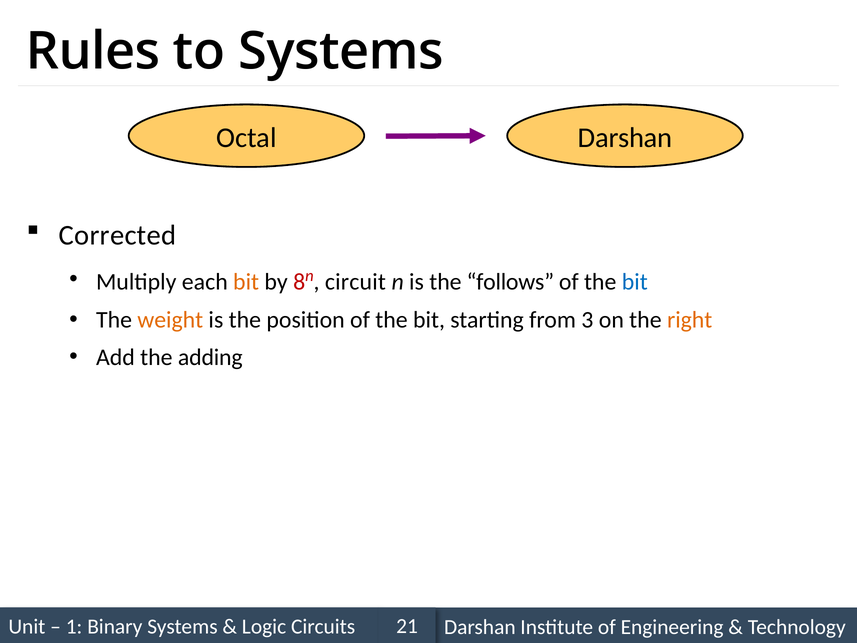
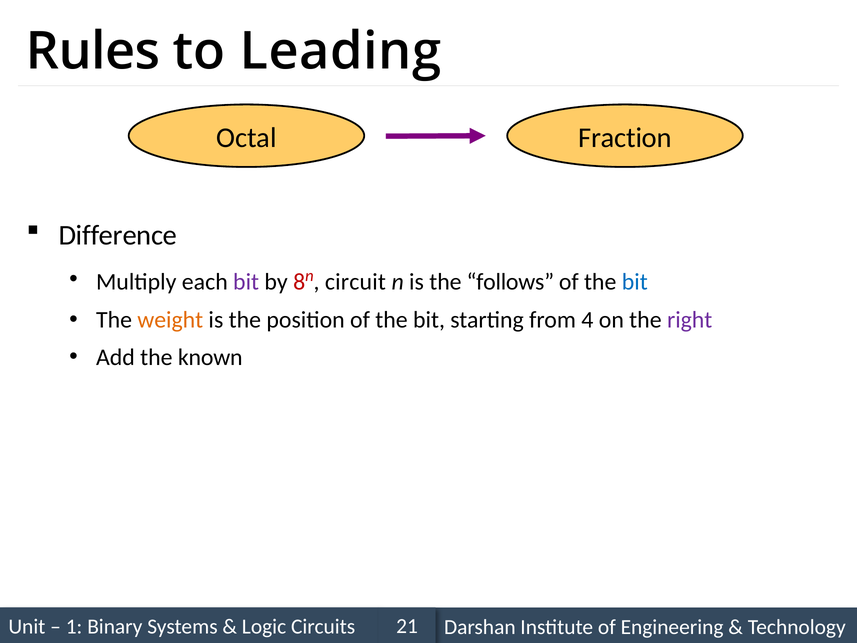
to Systems: Systems -> Leading (341, 51)
Octal Darshan: Darshan -> Fraction (625, 138)
Corrected: Corrected -> Difference (118, 235)
bit colour: orange -> purple (246, 282)
3: 3 -> 4 (587, 320)
right colour: orange -> purple (690, 320)
adding: adding -> known (210, 357)
